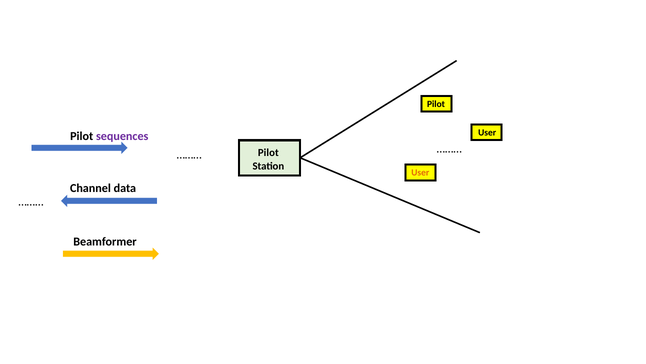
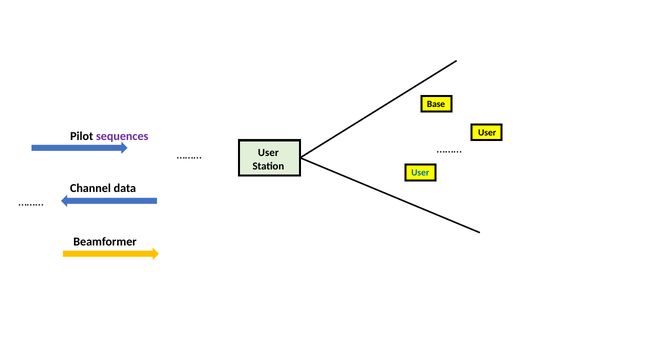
Pilot: Pilot -> Base (436, 104)
Pilot: Pilot -> User (268, 152)
User colour: orange -> blue (420, 172)
